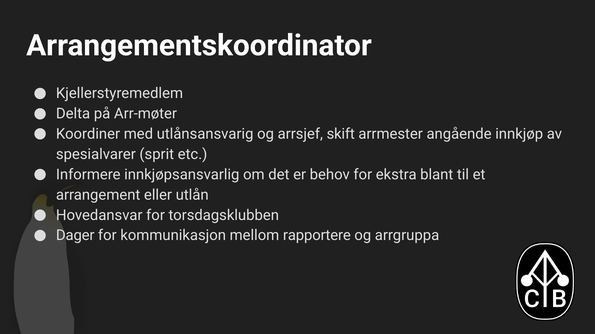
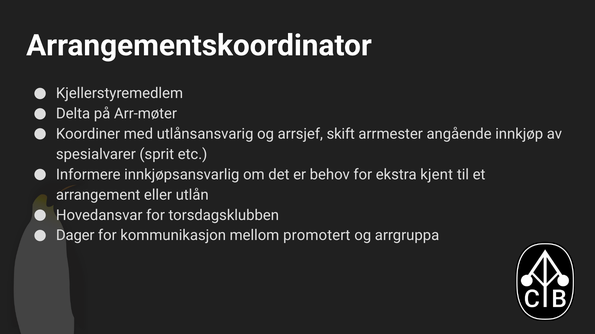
blant: blant -> kjent (437, 175)
rapportere: rapportere -> promotert (317, 236)
